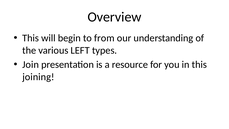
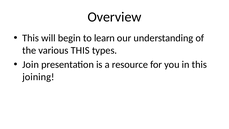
from: from -> learn (104, 38)
various LEFT: LEFT -> THIS (80, 50)
